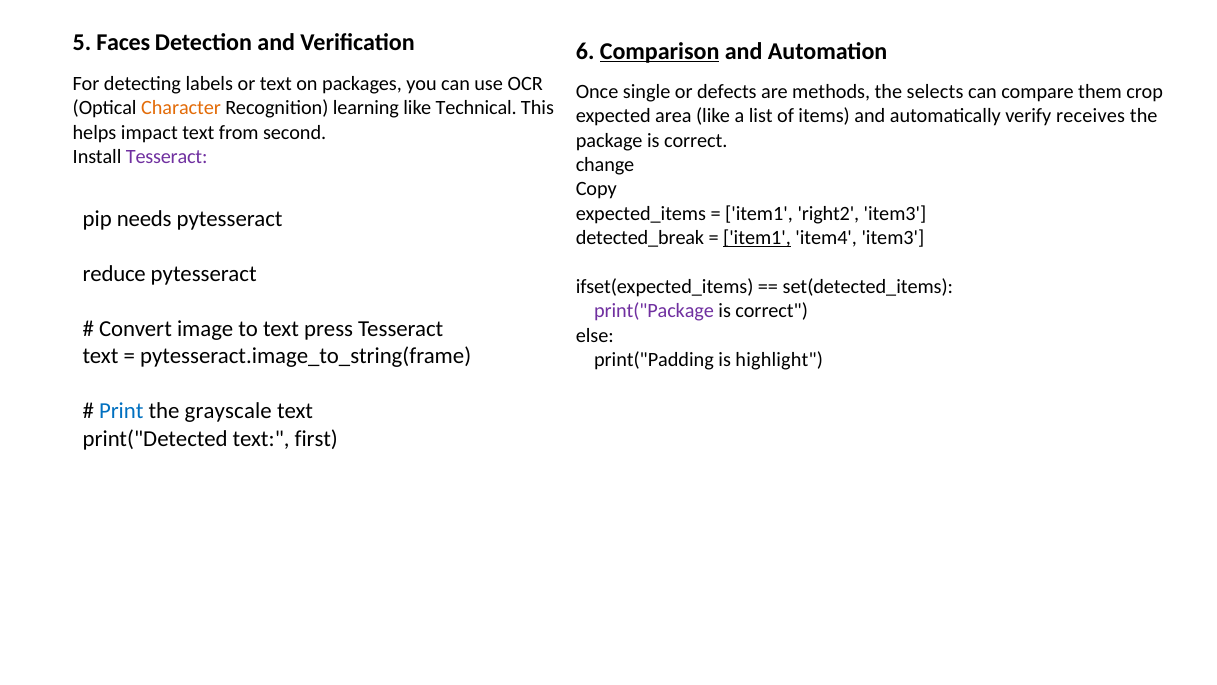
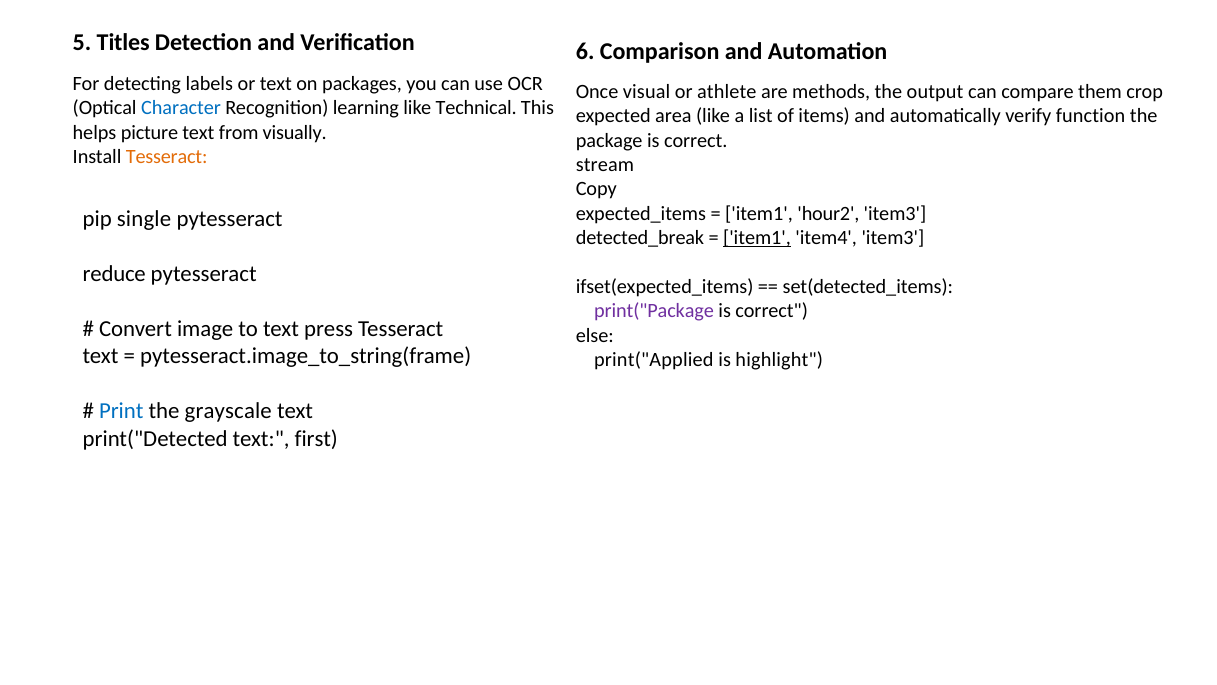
Faces: Faces -> Titles (123, 43)
Comparison underline: present -> none (660, 51)
single: single -> visual (647, 92)
defects: defects -> athlete (727, 92)
selects: selects -> output (935, 92)
Character colour: orange -> blue (181, 108)
receives: receives -> function (1091, 116)
impact: impact -> picture (150, 132)
second: second -> visually (295, 132)
Tesseract colour: purple -> orange (167, 157)
change: change -> stream (605, 165)
right2: right2 -> hour2 (828, 213)
needs: needs -> single (144, 219)
print("Padding: print("Padding -> print("Applied (654, 359)
